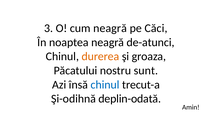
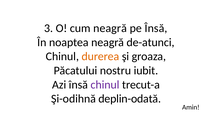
pe Căci: Căci -> Însă (156, 28)
sunt: sunt -> iubit (146, 71)
chinul colour: blue -> purple (105, 85)
